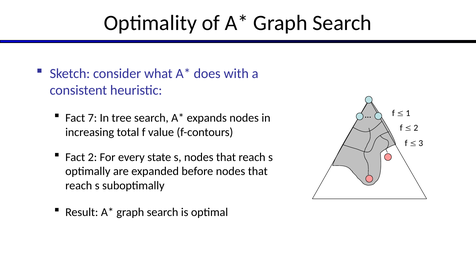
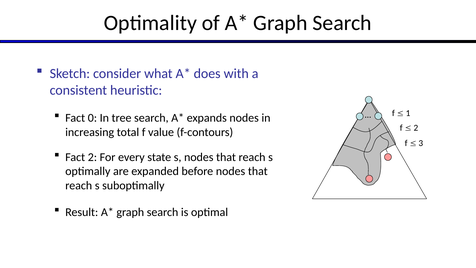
7: 7 -> 0 (92, 118)
